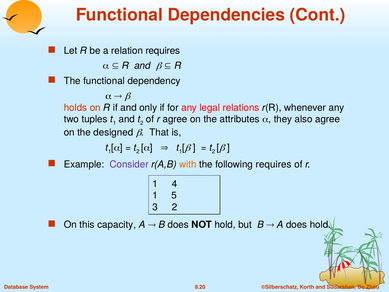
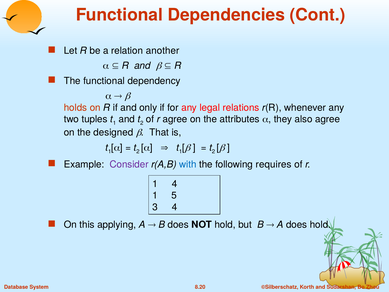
relation requires: requires -> another (163, 51)
with colour: orange -> blue (188, 164)
3 2: 2 -> 4 (175, 207)
capacity: capacity -> applying (117, 224)
